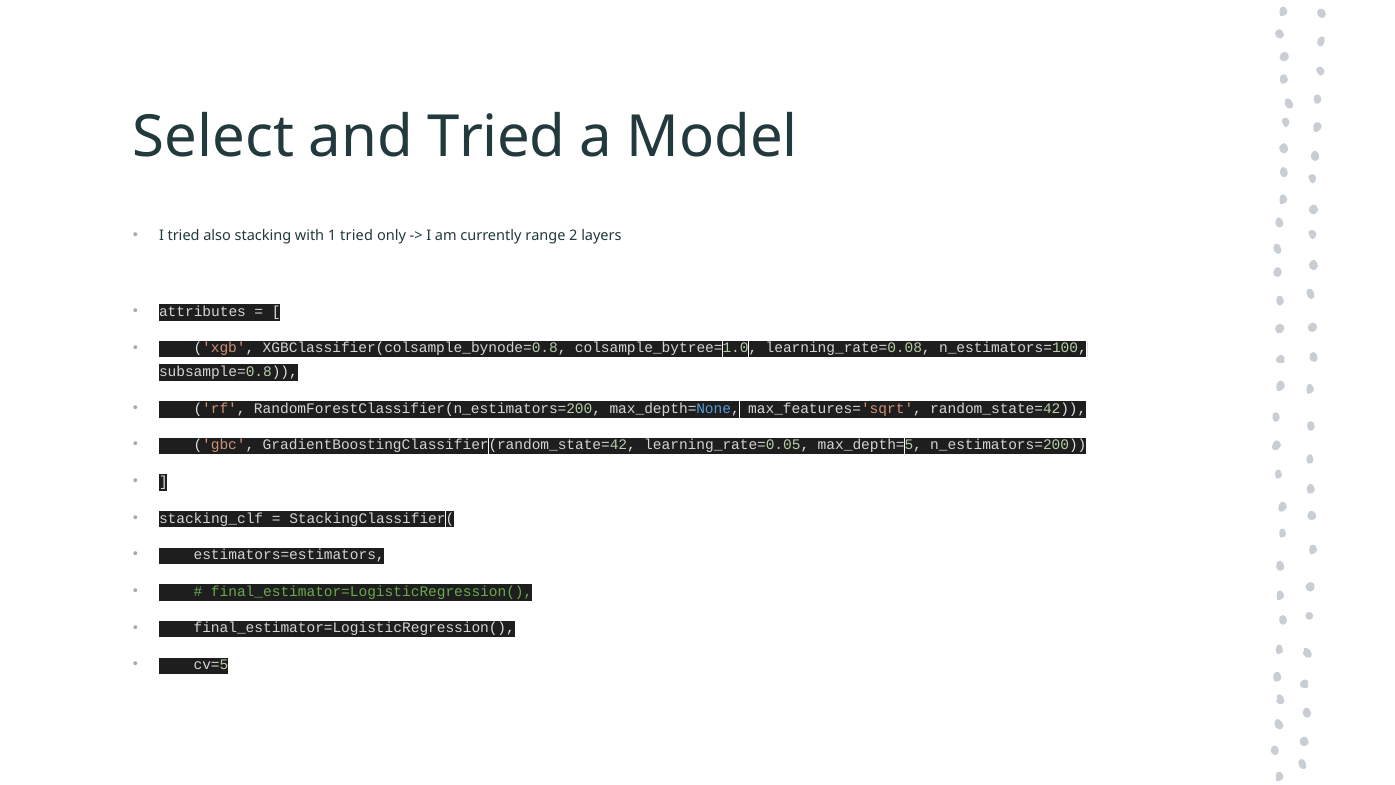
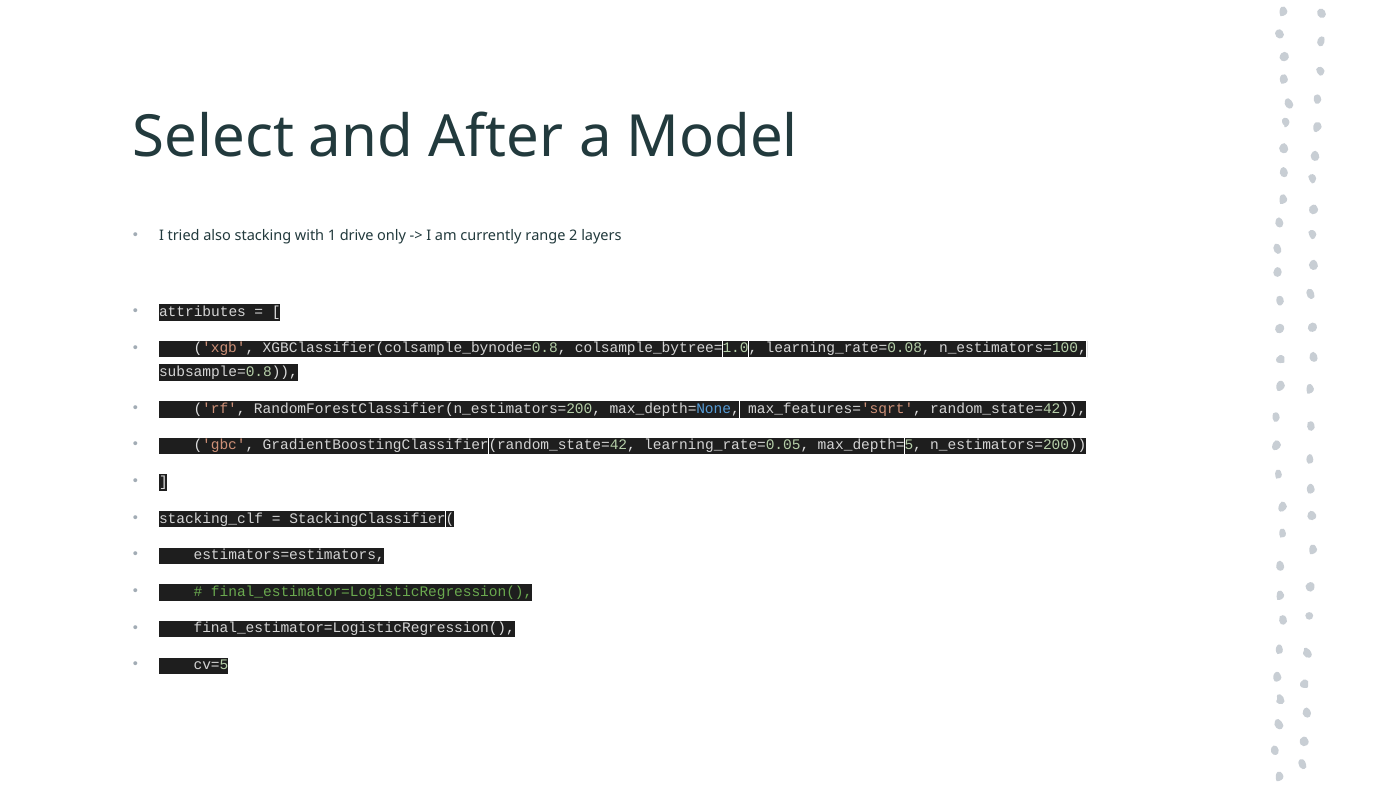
and Tried: Tried -> After (496, 137)
1 tried: tried -> drive (357, 236)
